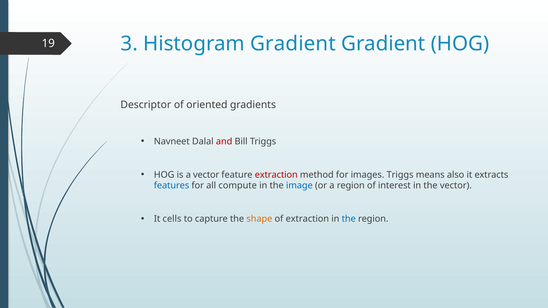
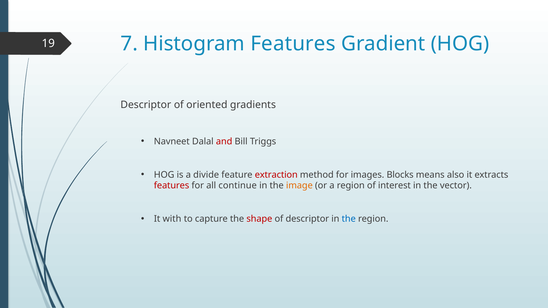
3: 3 -> 7 (129, 44)
Histogram Gradient: Gradient -> Features (293, 44)
a vector: vector -> divide (206, 175)
images Triggs: Triggs -> Blocks (400, 175)
features colour: blue -> red (172, 186)
compute: compute -> continue (238, 186)
image colour: blue -> orange (299, 186)
cells: cells -> with (172, 219)
shape colour: orange -> red (259, 219)
of extraction: extraction -> descriptor (307, 219)
